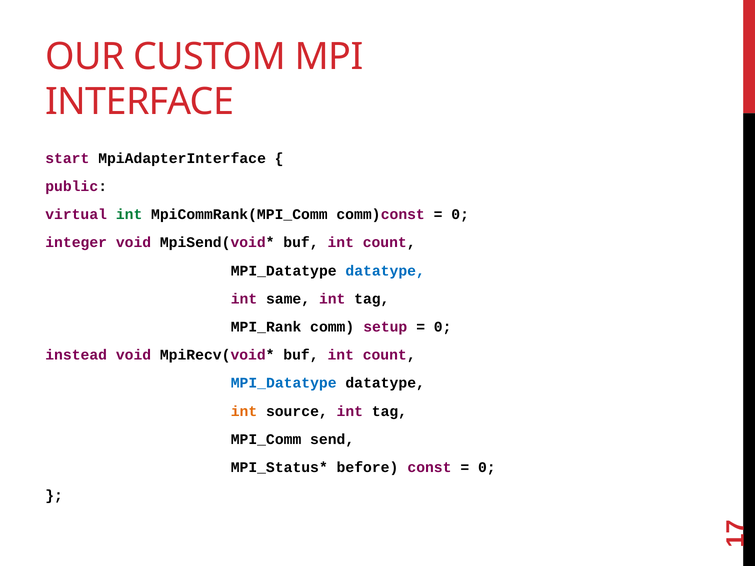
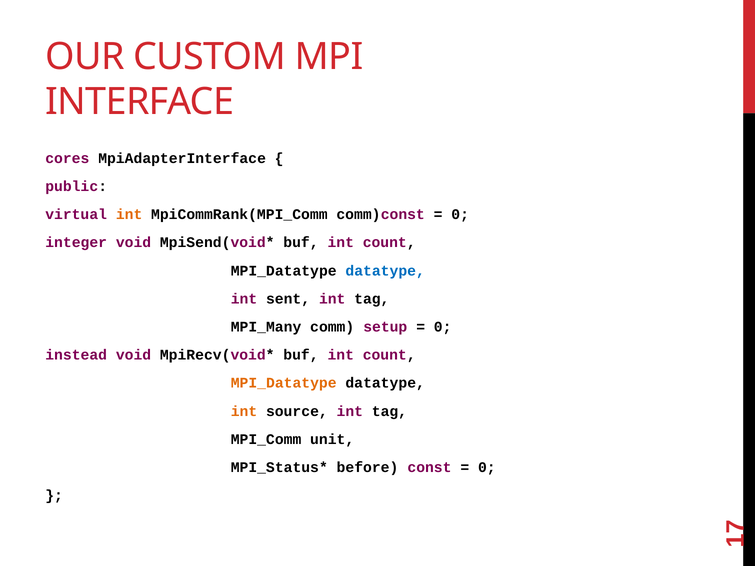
start: start -> cores (67, 158)
int colour: green -> orange (129, 215)
same: same -> sent (288, 299)
MPI_Rank: MPI_Rank -> MPI_Many (266, 327)
MPI_Datatype colour: blue -> orange (284, 383)
send: send -> unit (332, 440)
